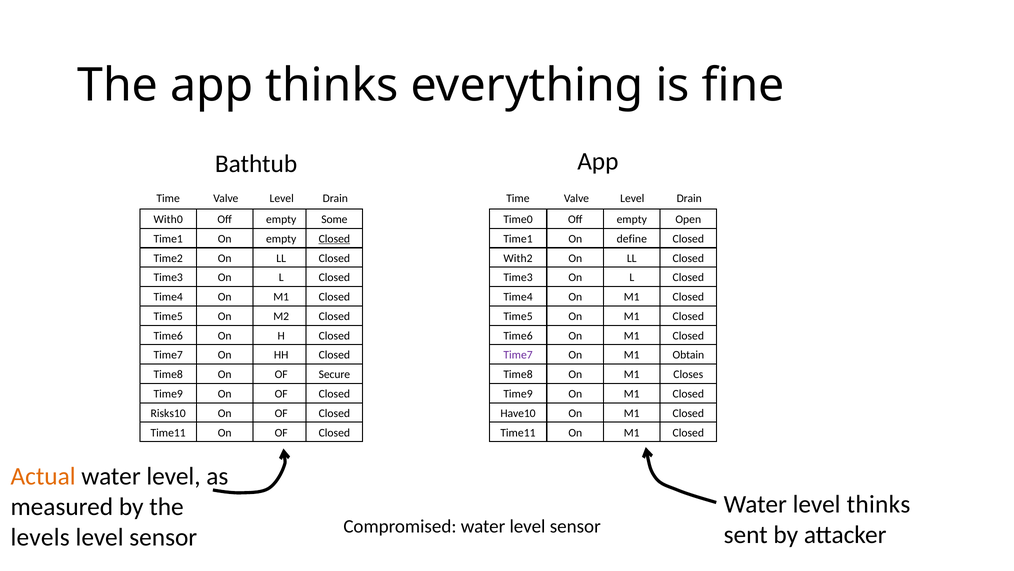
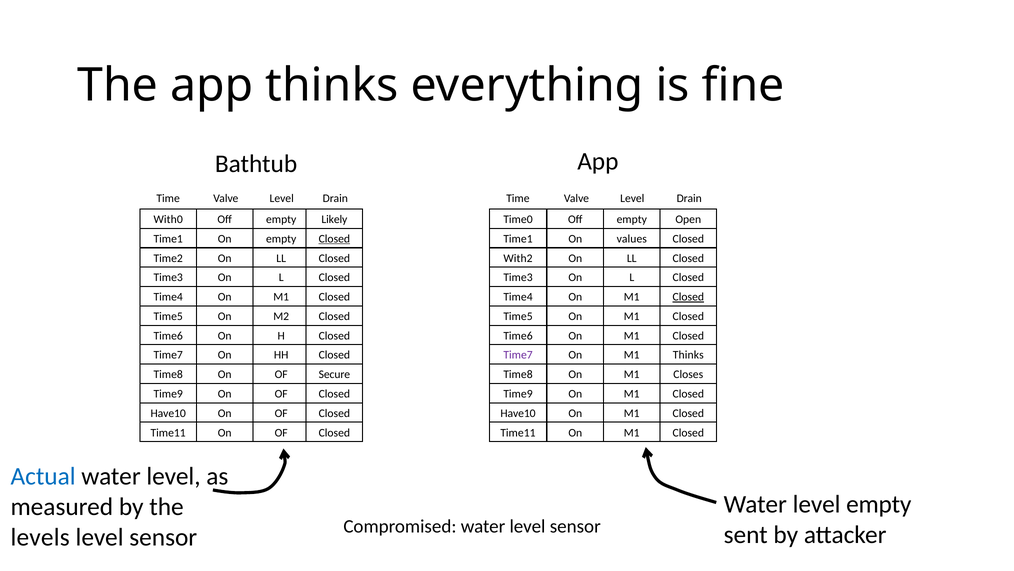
Some: Some -> Likely (334, 219)
define: define -> values (632, 239)
Closed underline: none -> present (688, 297)
Obtain: Obtain -> Thinks (688, 355)
Risks10: Risks10 -> Have10 (168, 413)
Actual colour: orange -> blue (43, 476)
Water level thinks: thinks -> empty (879, 504)
